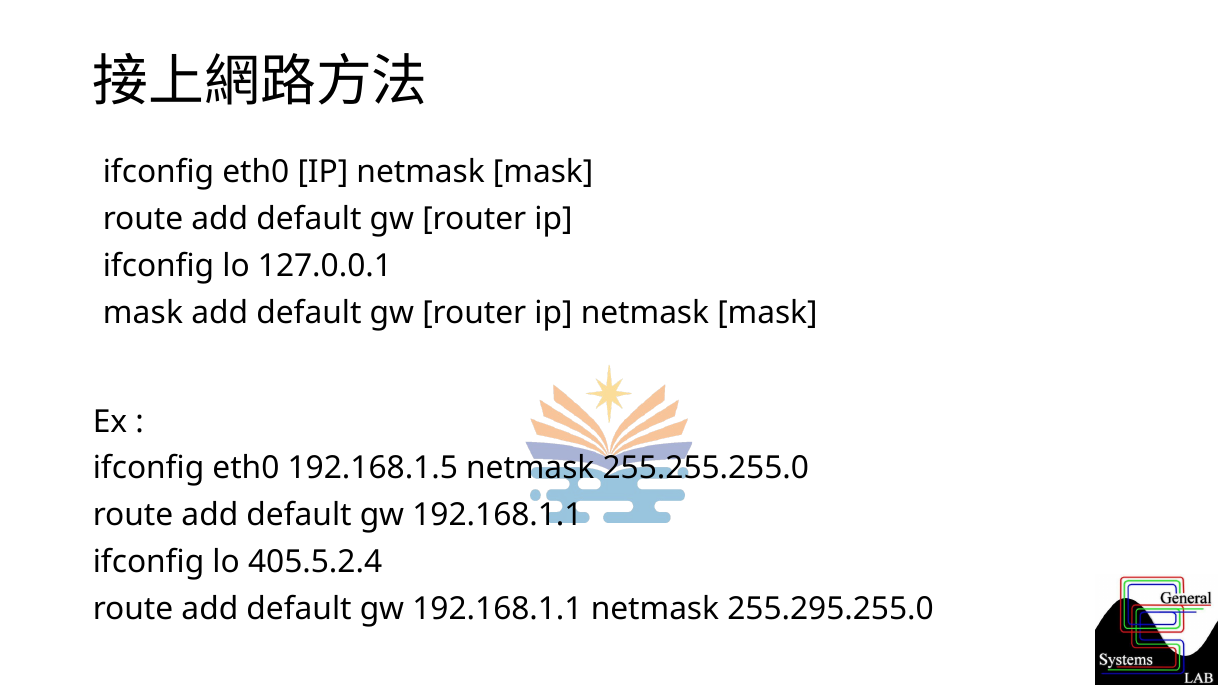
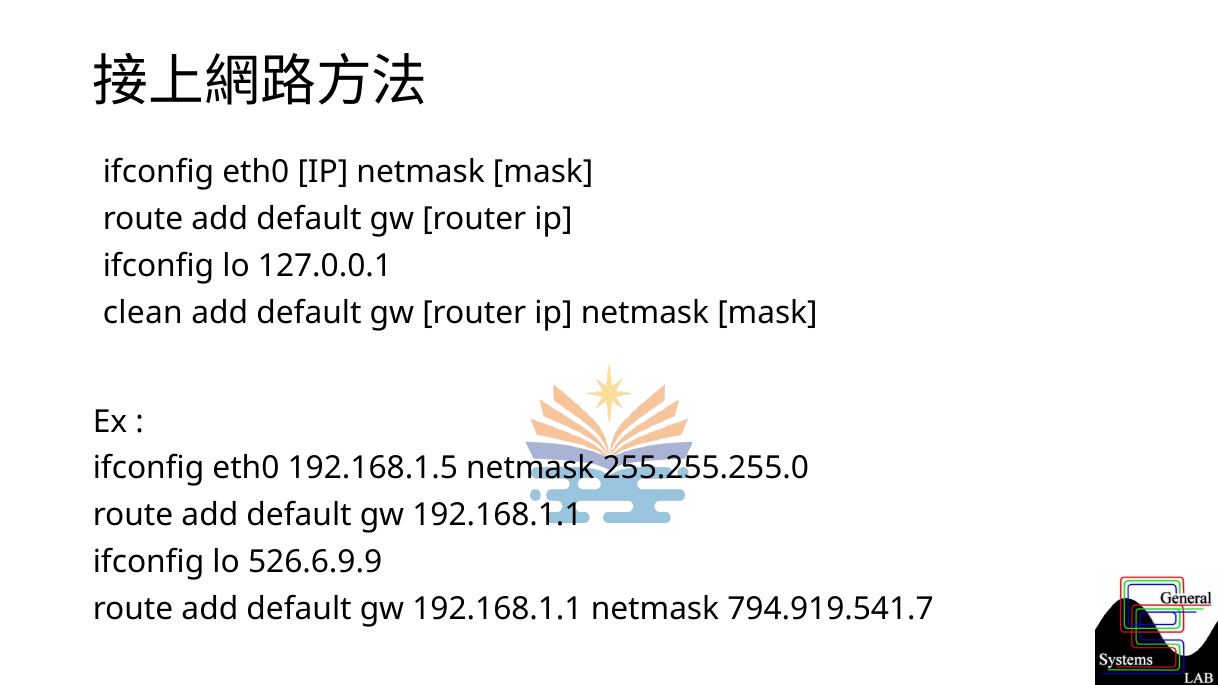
mask: mask -> clean (143, 313)
405.5.2.4: 405.5.2.4 -> 526.6.9.9 (315, 562)
255.295.255.0: 255.295.255.0 -> 794.919.541.7 (831, 609)
